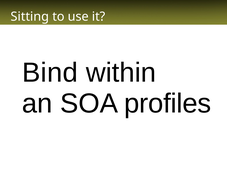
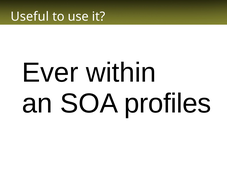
Sitting: Sitting -> Useful (30, 16)
Bind: Bind -> Ever (50, 72)
